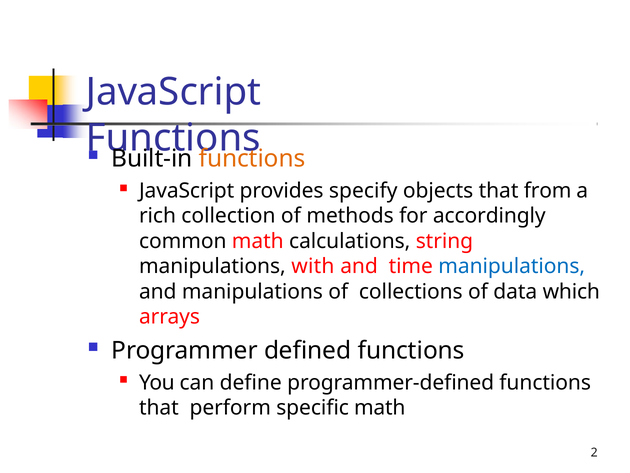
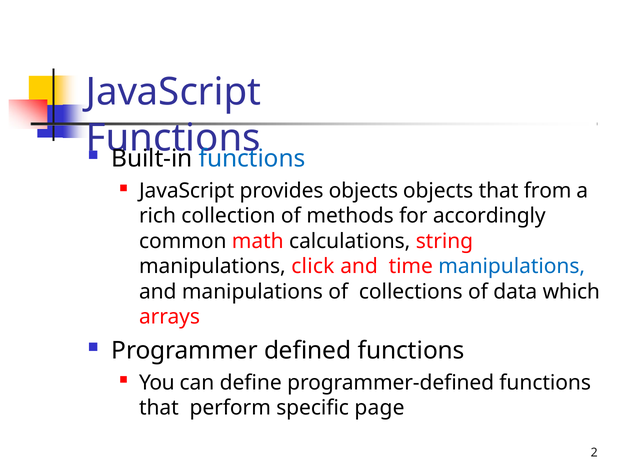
functions colour: orange -> blue (252, 158)
provides specify: specify -> objects (363, 191)
with: with -> click (313, 266)
specific math: math -> page (380, 407)
